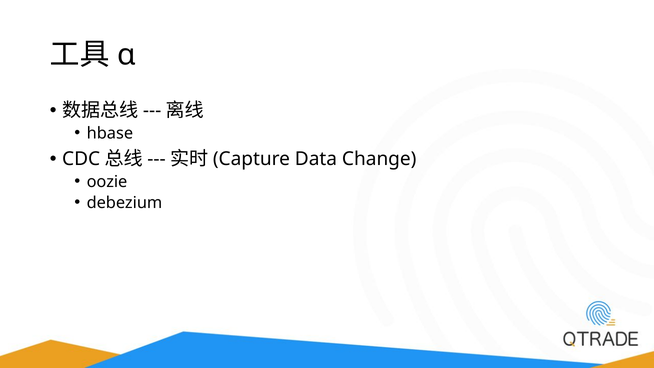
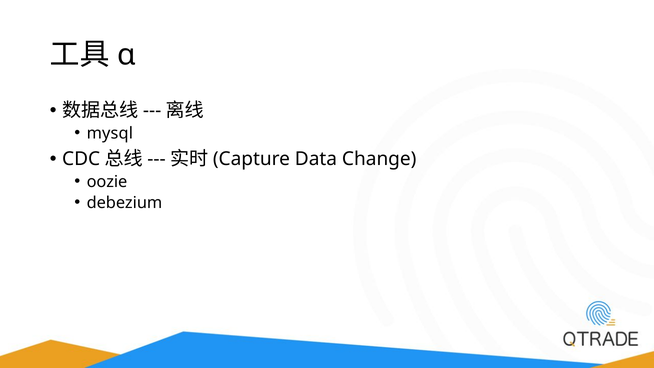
hbase: hbase -> mysql (110, 133)
